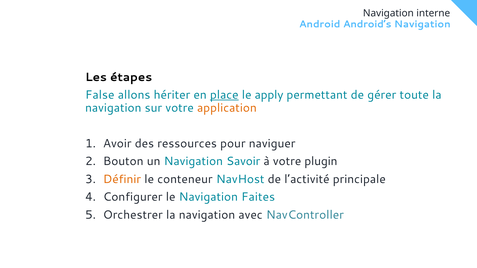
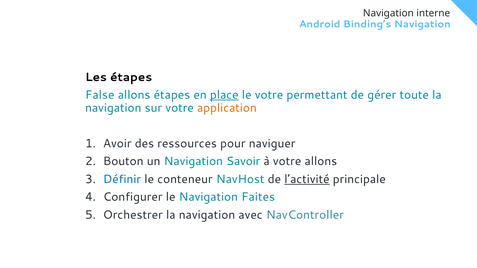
Android’s: Android’s -> Binding’s (367, 24)
allons hériter: hériter -> étapes (172, 95)
le apply: apply -> votre (269, 95)
votre plugin: plugin -> allons (321, 161)
Définir colour: orange -> blue (122, 179)
l’activité underline: none -> present (307, 179)
